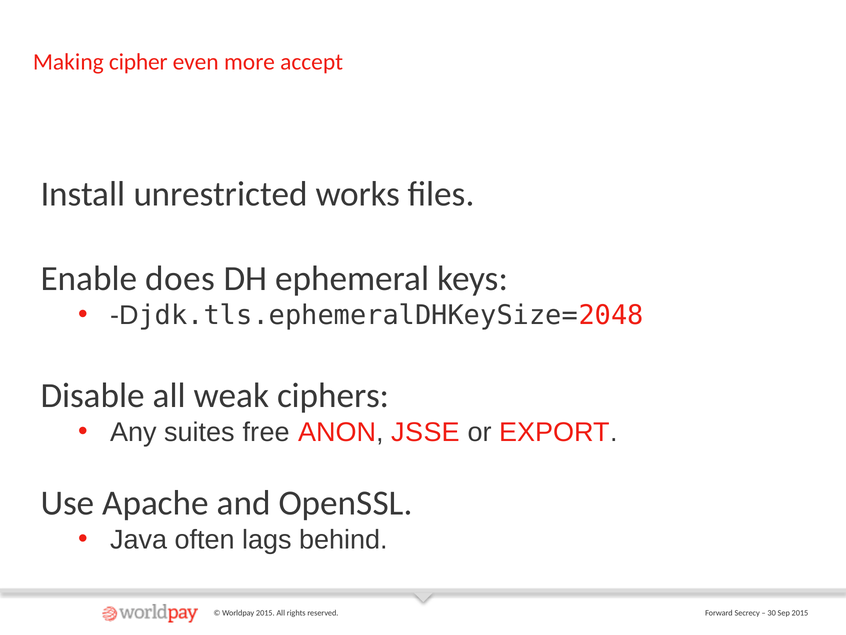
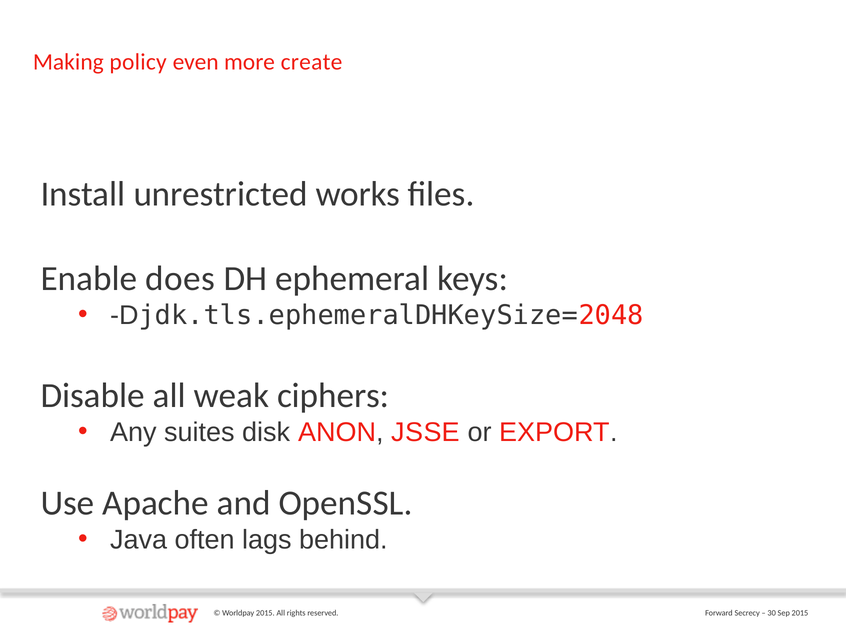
cipher: cipher -> policy (138, 62)
accept: accept -> create (312, 62)
free: free -> disk (266, 432)
